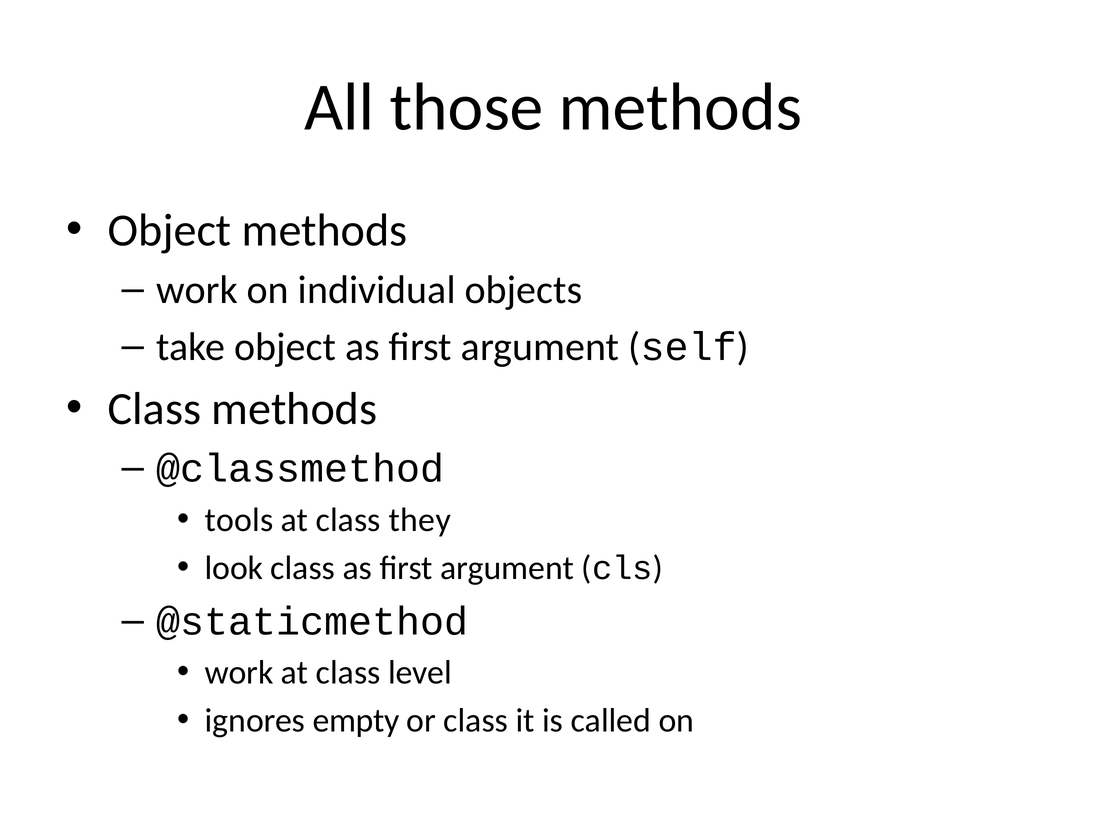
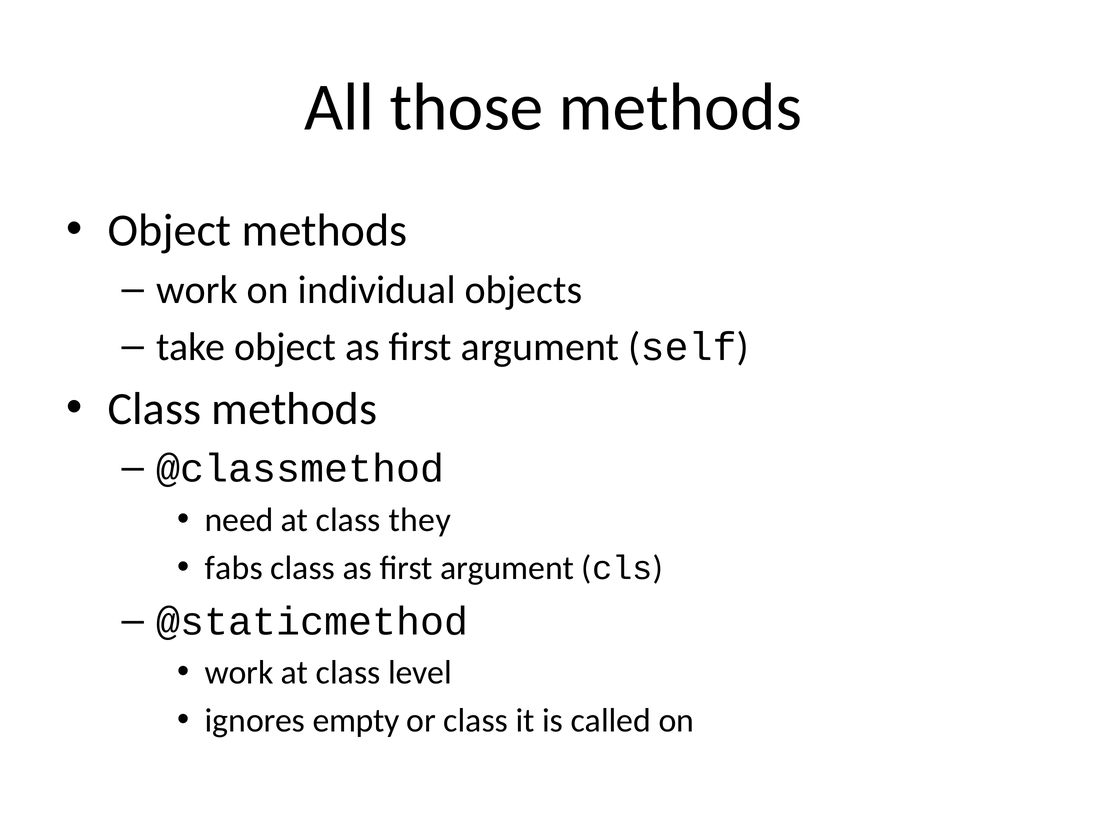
tools: tools -> need (239, 520)
look: look -> fabs (234, 567)
